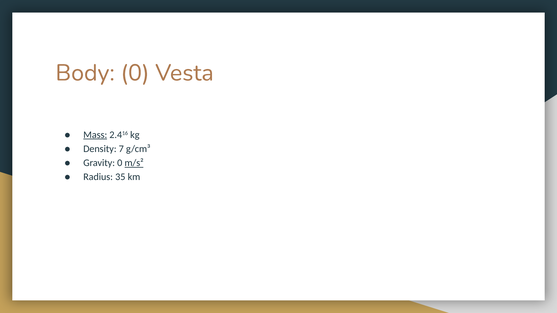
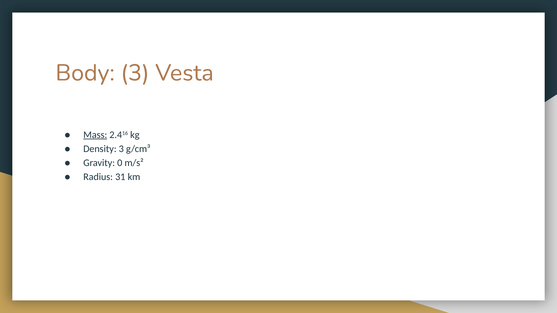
Body 0: 0 -> 3 (135, 73)
Density 7: 7 -> 3 (121, 149)
m/s² underline: present -> none (134, 163)
35: 35 -> 31 (120, 177)
